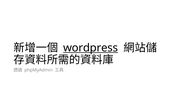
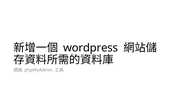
wordpress underline: present -> none (91, 48)
